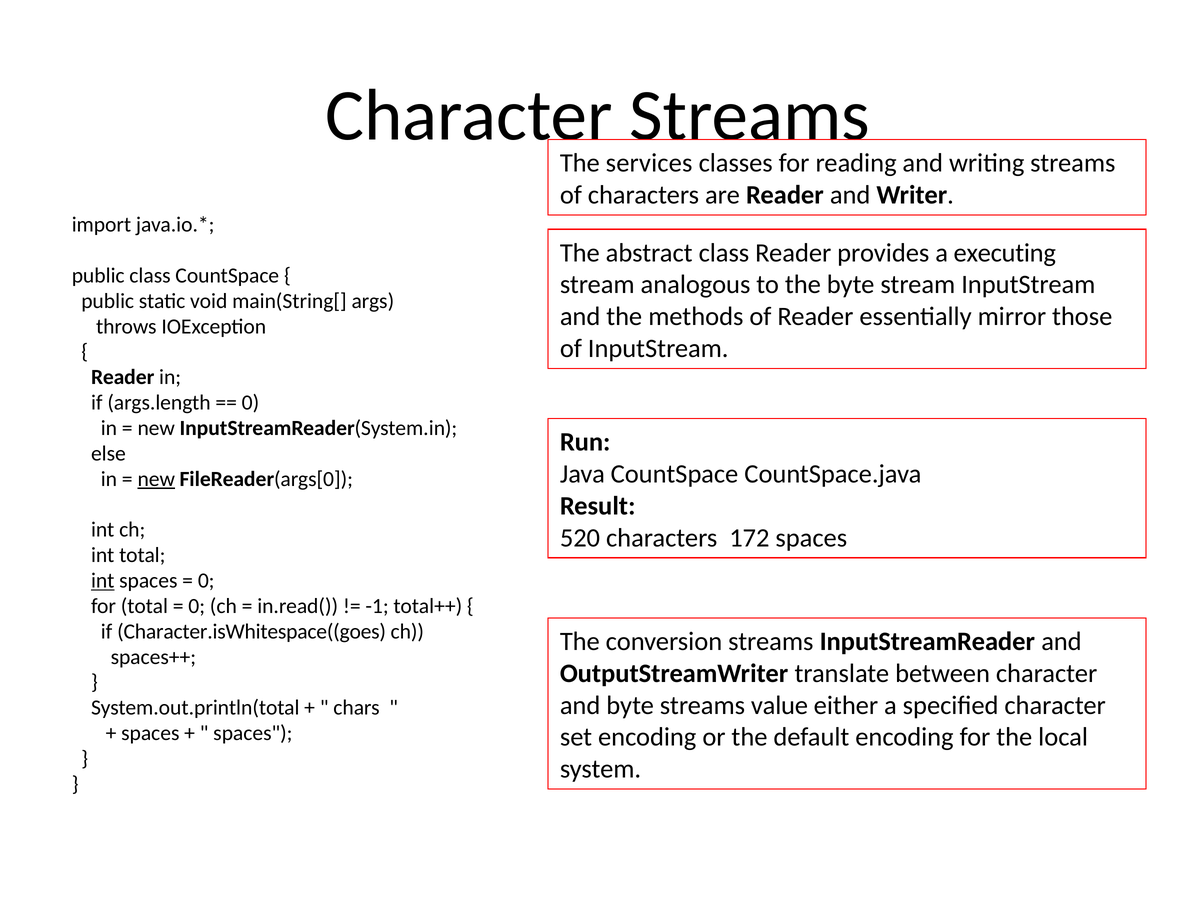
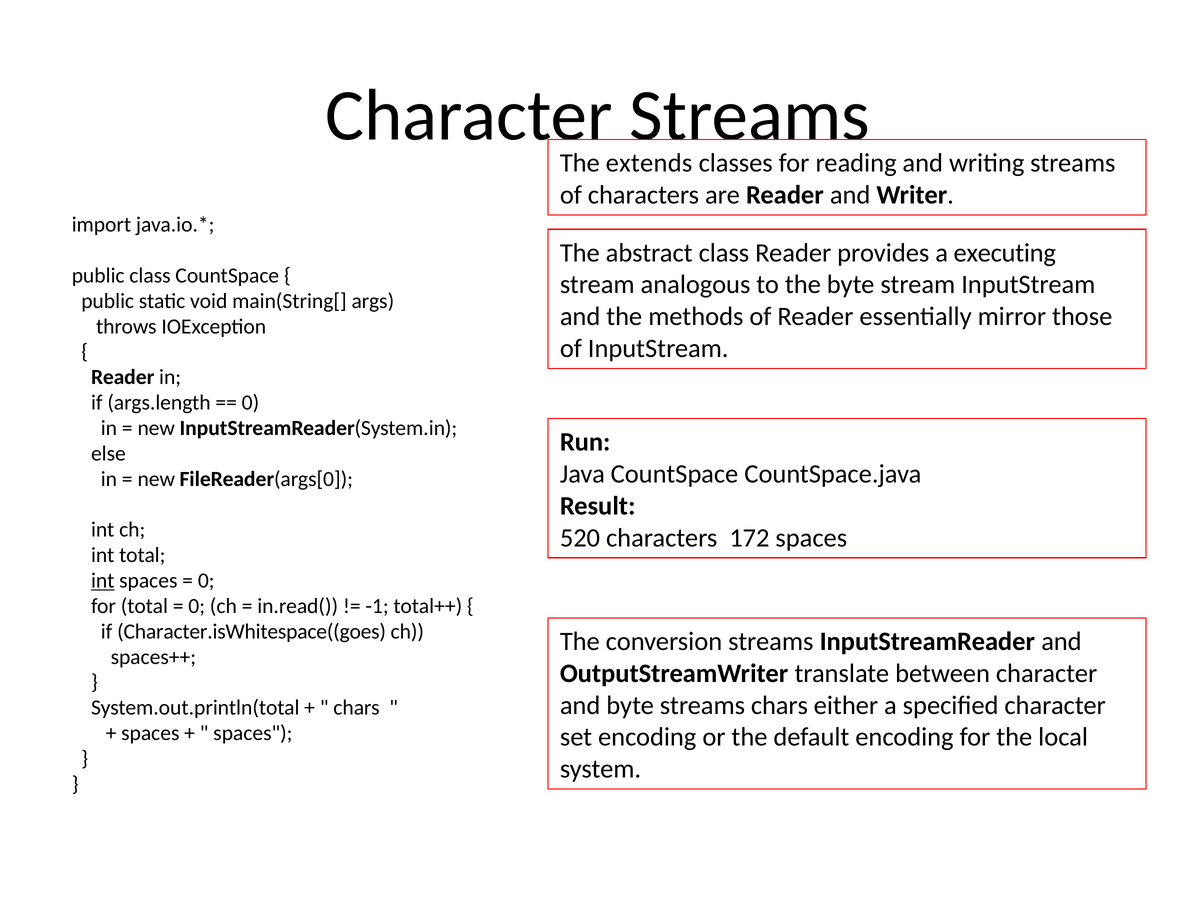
services: services -> extends (649, 163)
new underline: present -> none (156, 479)
streams value: value -> chars (779, 705)
